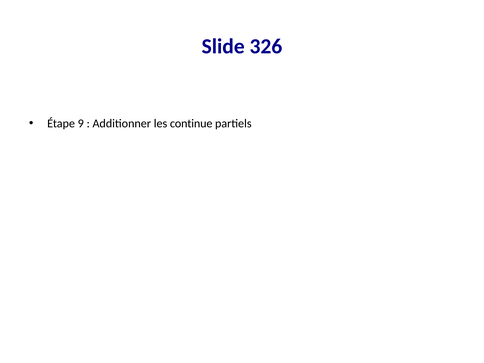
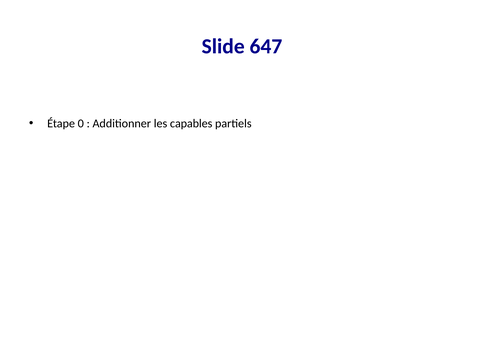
326: 326 -> 647 (266, 46)
9: 9 -> 0 (81, 123)
continue: continue -> capables (191, 123)
